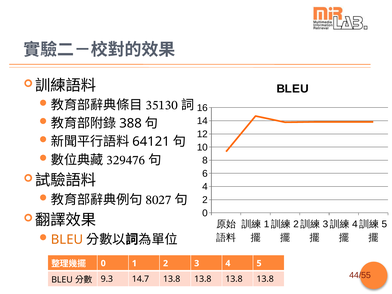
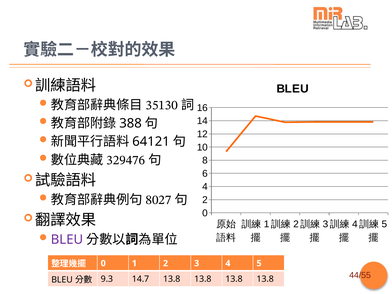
BLEU colour: orange -> purple (67, 240)
